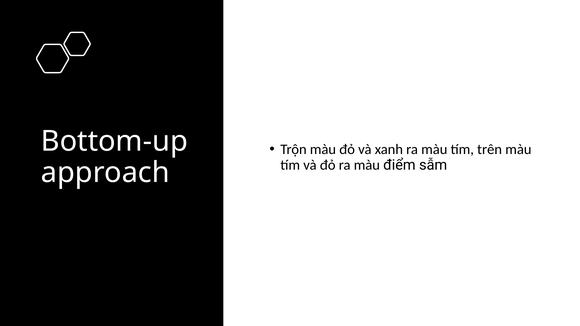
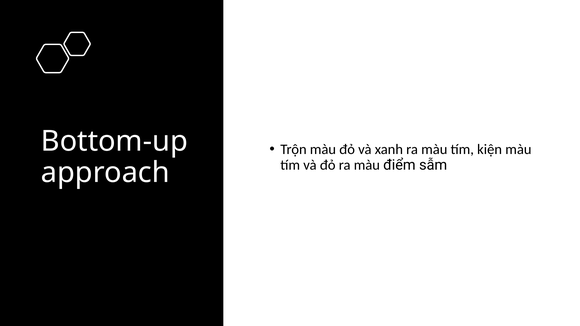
trên: trên -> kiện (490, 149)
